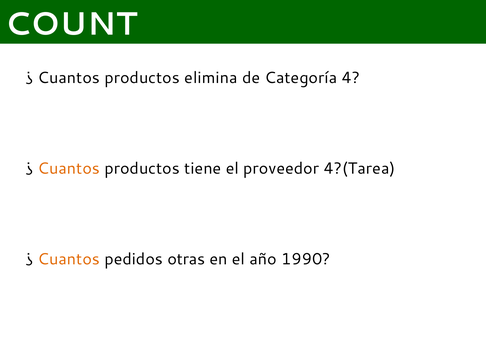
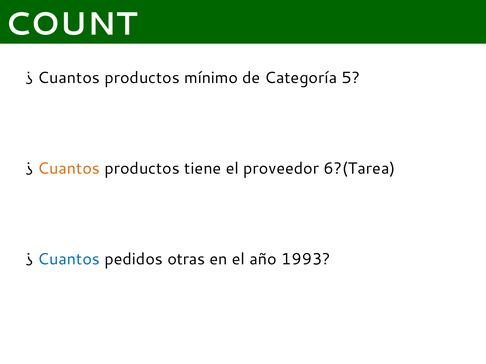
elimina: elimina -> mínimo (211, 78)
4: 4 -> 5 (351, 78)
4?(Tarea: 4?(Tarea -> 6?(Tarea (359, 169)
Cuantos colour: orange -> blue (69, 259)
1990: 1990 -> 1993 (306, 259)
